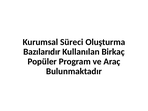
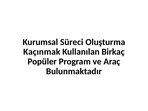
Bazılarıdır: Bazılarıdır -> Kaçınmak (42, 52)
